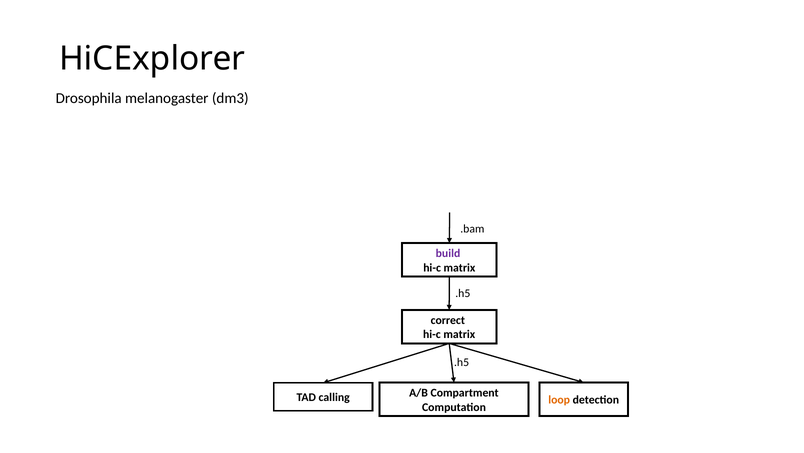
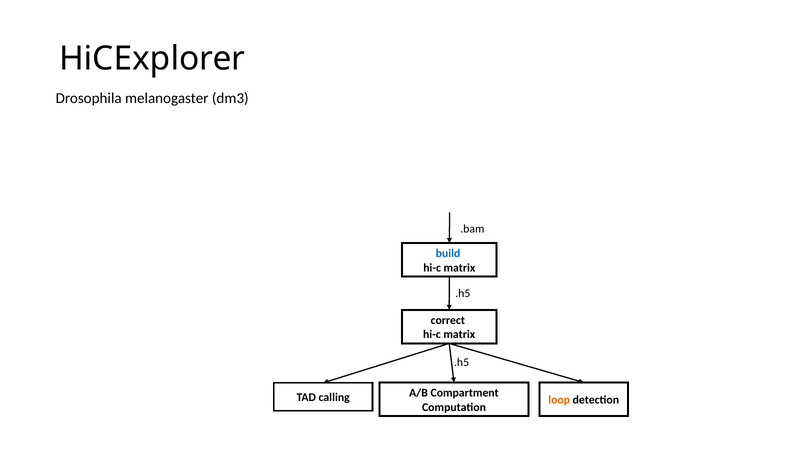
build colour: purple -> blue (448, 253)
